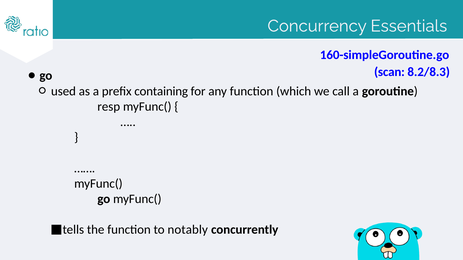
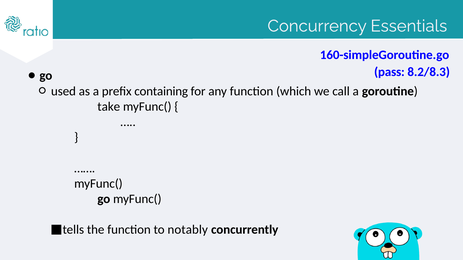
scan: scan -> pass (389, 72)
resp: resp -> take (109, 107)
